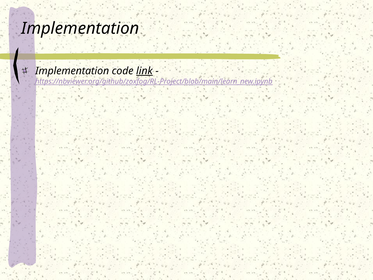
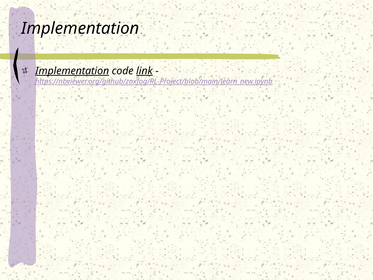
Implementation underline: none -> present (72, 71)
